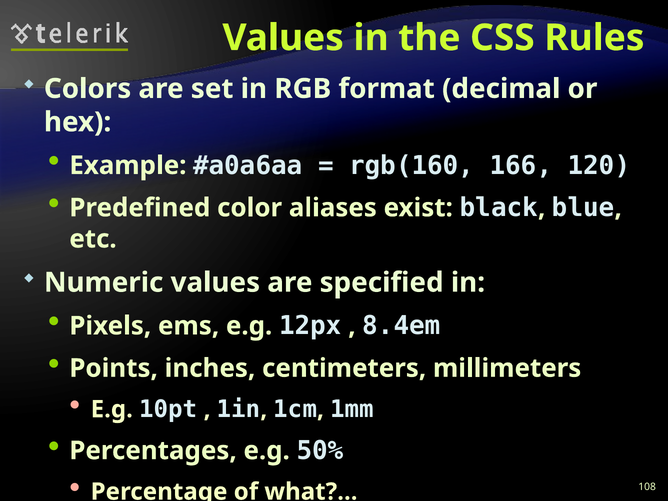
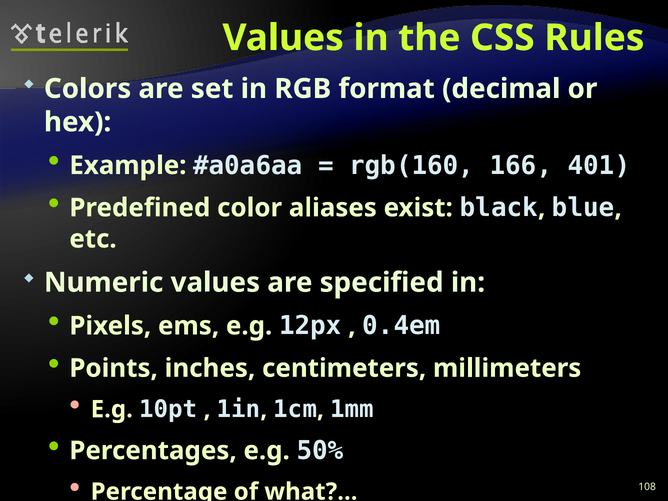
120: 120 -> 401 (599, 165)
8.4em: 8.4em -> 0.4em (401, 326)
